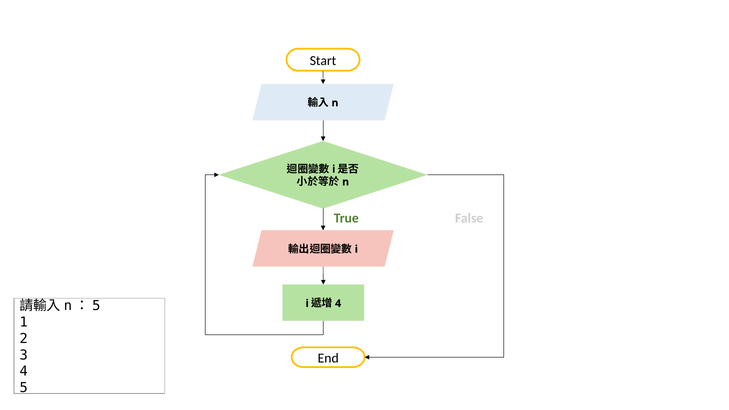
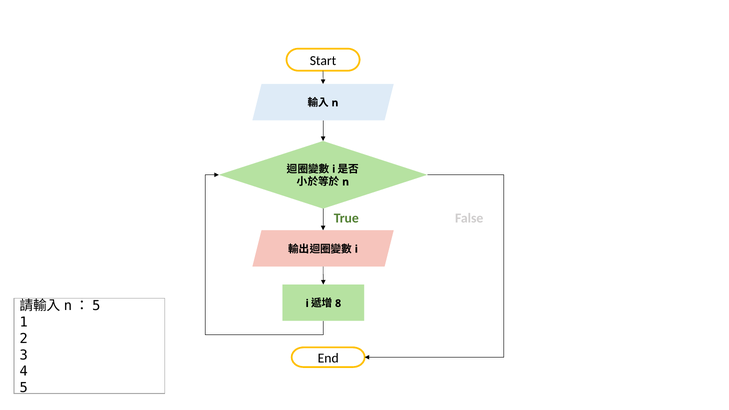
4: 4 -> 8 (338, 303)
